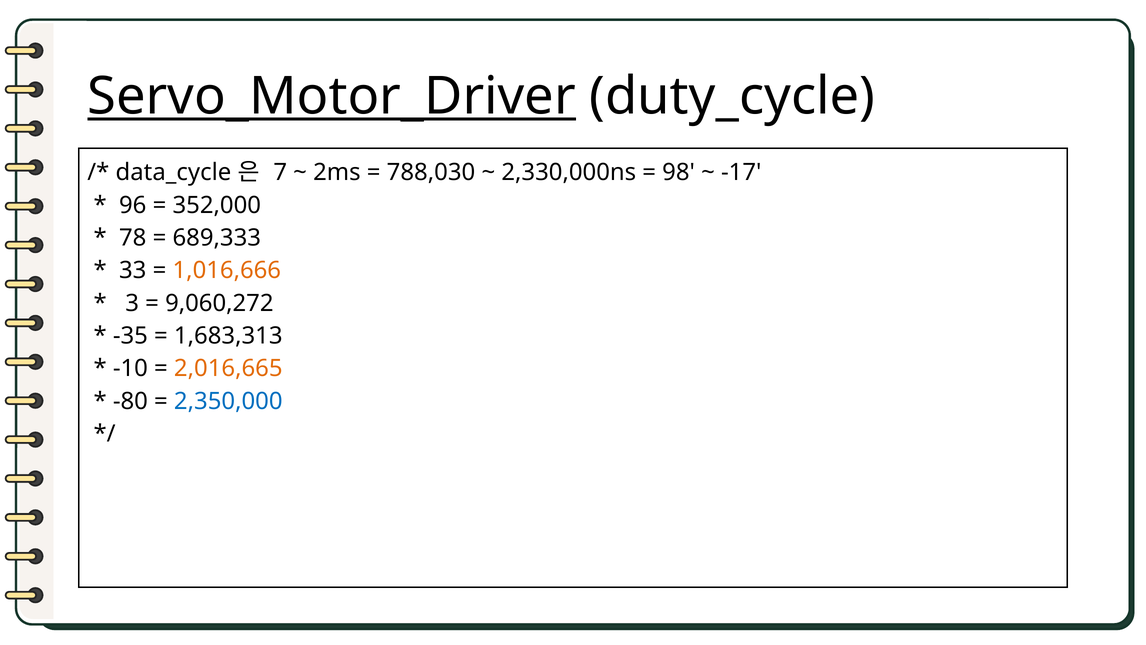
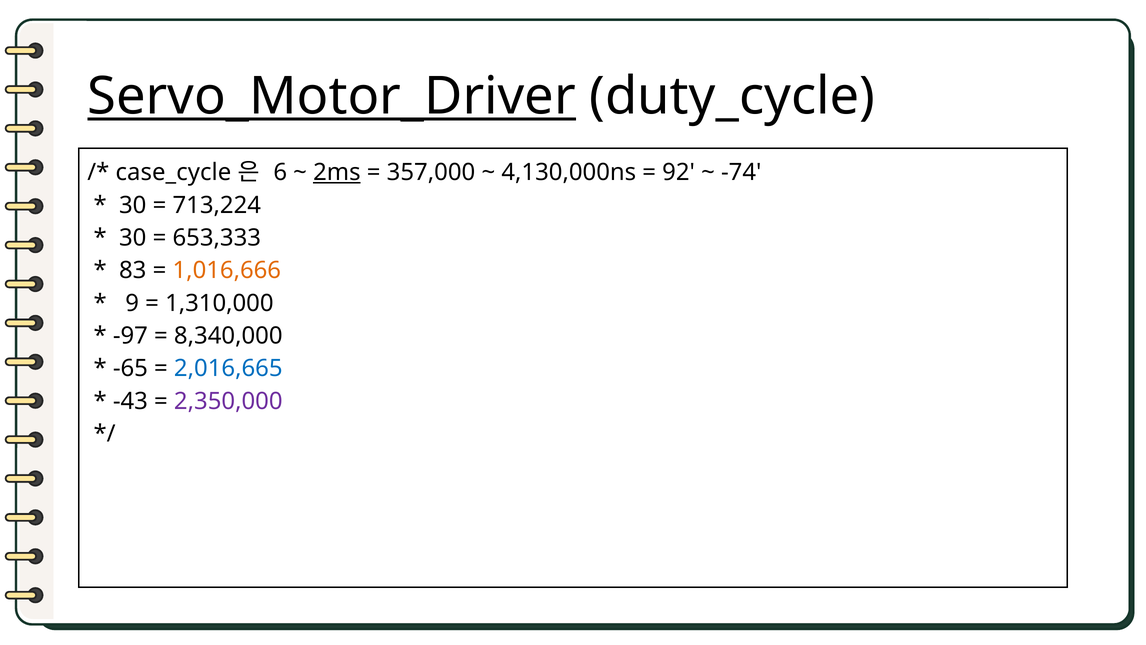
data_cycle: data_cycle -> case_cycle (173, 172)
7: 7 -> 6 (280, 172)
2ms underline: none -> present (337, 172)
788,030: 788,030 -> 357,000 (431, 172)
2,330,000ns: 2,330,000ns -> 4,130,000ns (569, 172)
98: 98 -> 92 (679, 172)
-17: -17 -> -74 (741, 172)
96: 96 -> 30 (133, 205)
352,000: 352,000 -> 713,224 (217, 205)
78: 78 -> 30 (133, 238)
689,333: 689,333 -> 653,333 (217, 238)
33: 33 -> 83 (133, 270)
3: 3 -> 9 (132, 303)
9,060,272: 9,060,272 -> 1,310,000 (219, 303)
-35: -35 -> -97 (130, 336)
1,683,313: 1,683,313 -> 8,340,000 (228, 336)
-10: -10 -> -65 (130, 368)
2,016,665 colour: orange -> blue (228, 368)
-80: -80 -> -43 (130, 401)
2,350,000 colour: blue -> purple (228, 401)
